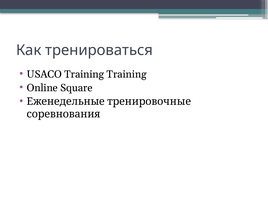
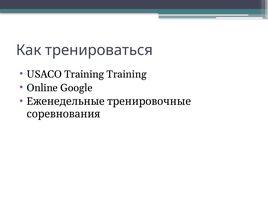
Square: Square -> Google (76, 88)
